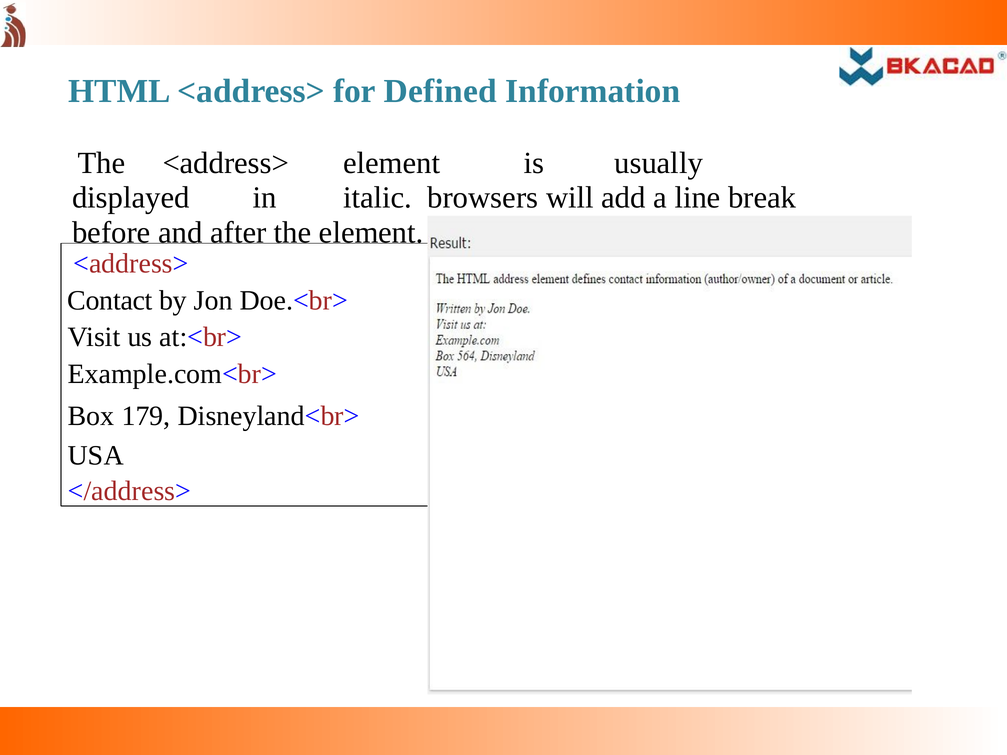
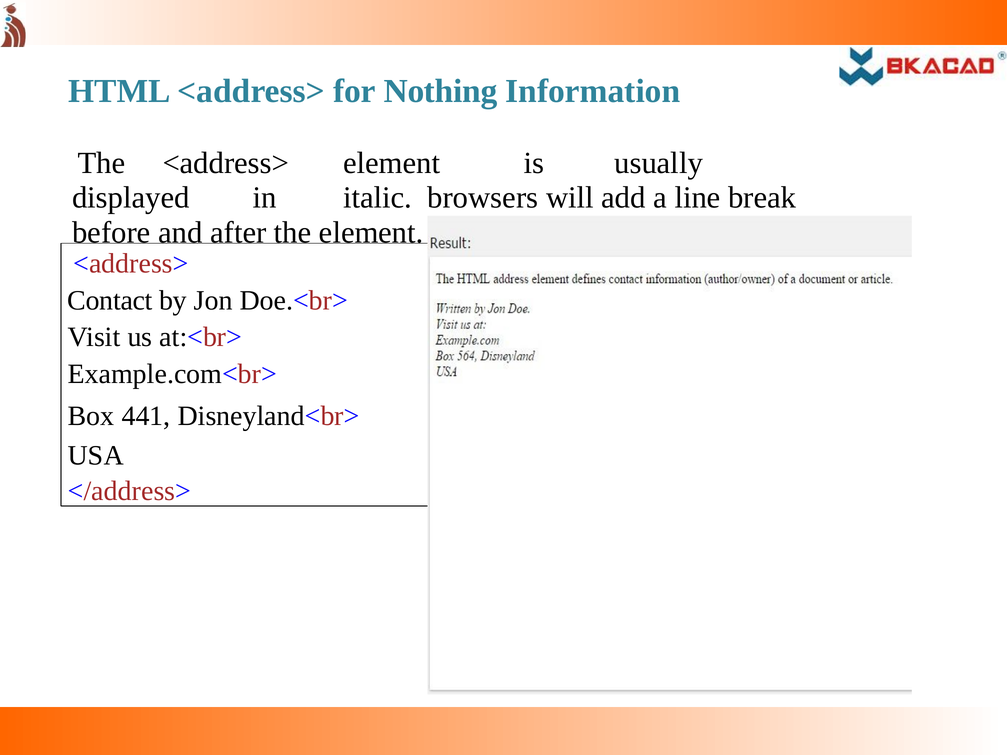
Defined: Defined -> Nothing (440, 91)
179: 179 -> 441 (146, 416)
